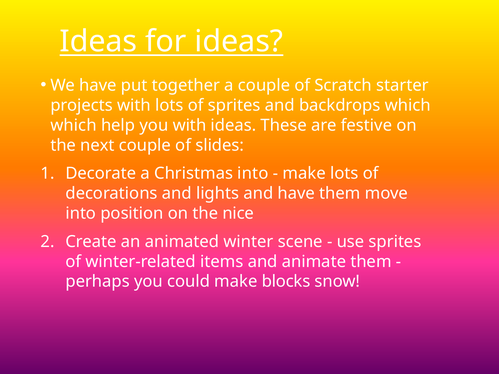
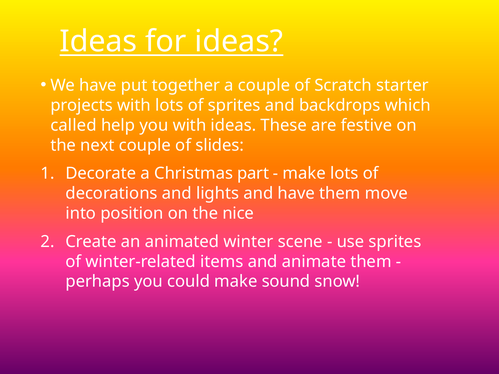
which: which -> called (73, 125)
Christmas into: into -> part (253, 174)
blocks: blocks -> sound (286, 282)
